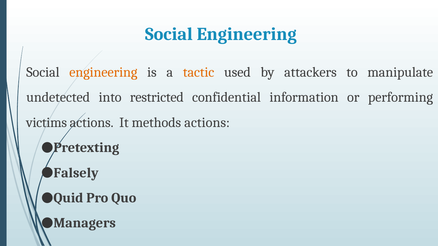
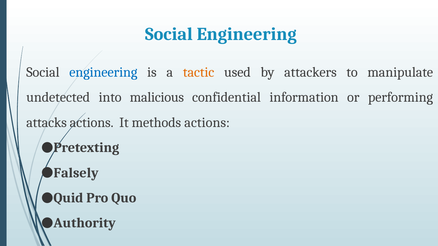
engineering colour: orange -> blue (103, 72)
restricted: restricted -> malicious (157, 98)
victims: victims -> attacks (47, 123)
Managers: Managers -> Authority (85, 223)
